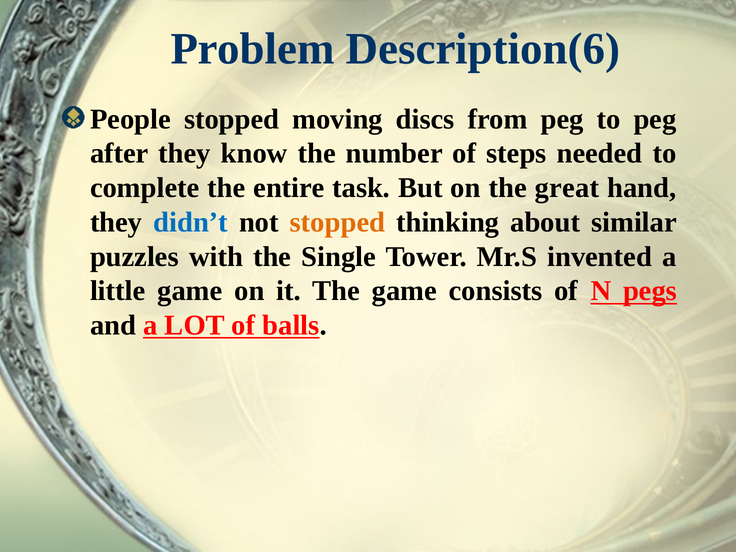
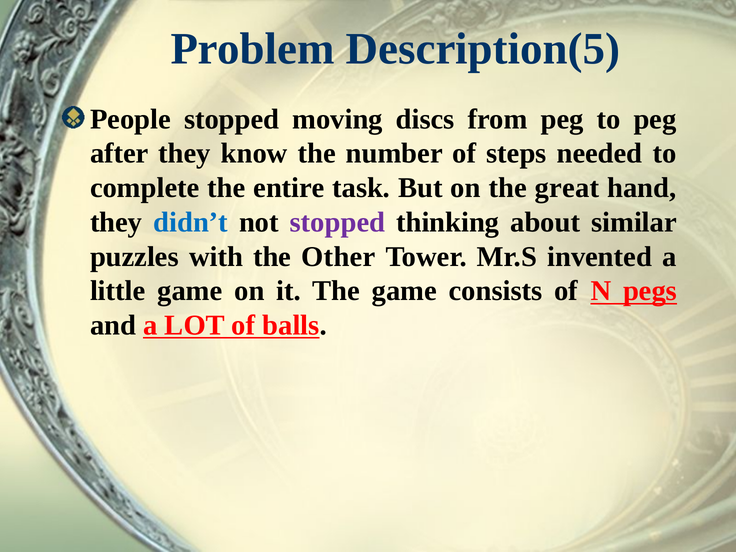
Description(6: Description(6 -> Description(5 (483, 49)
stopped colour: orange -> purple (337, 222)
Single: Single -> Other (338, 257)
